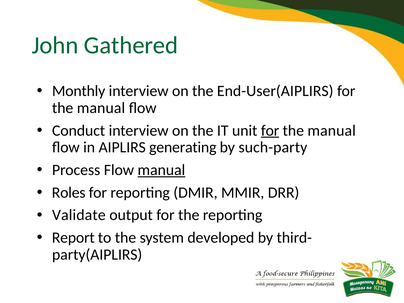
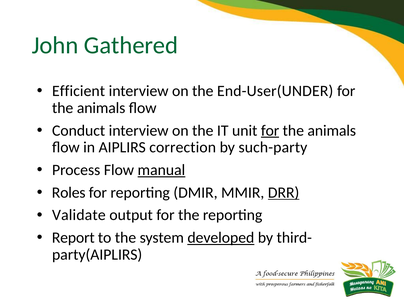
Monthly: Monthly -> Efficient (79, 91)
End-User(AIPLIRS: End-User(AIPLIRS -> End-User(UNDER (275, 91)
manual: manual -> animals (101, 108)
manual: manual -> animals (332, 131)
generating: generating -> correction (183, 147)
DRR underline: none -> present (284, 193)
developed underline: none -> present (221, 238)
